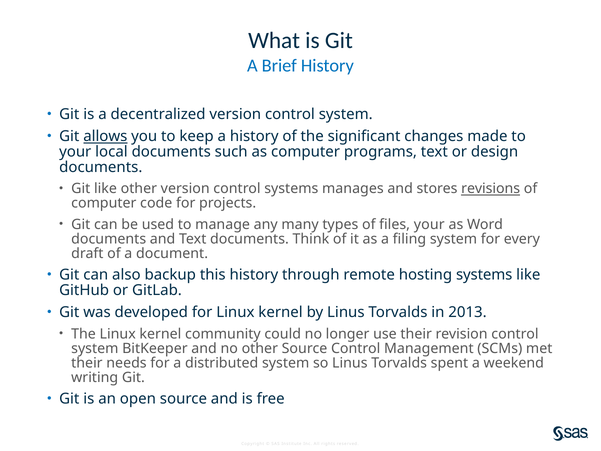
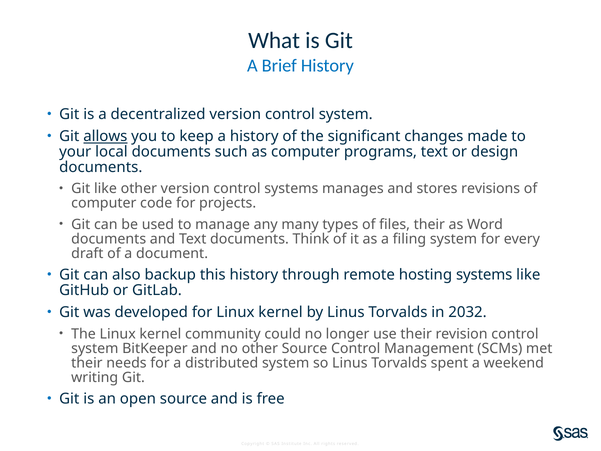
revisions underline: present -> none (491, 189)
files your: your -> their (429, 224)
2013: 2013 -> 2032 (468, 312)
